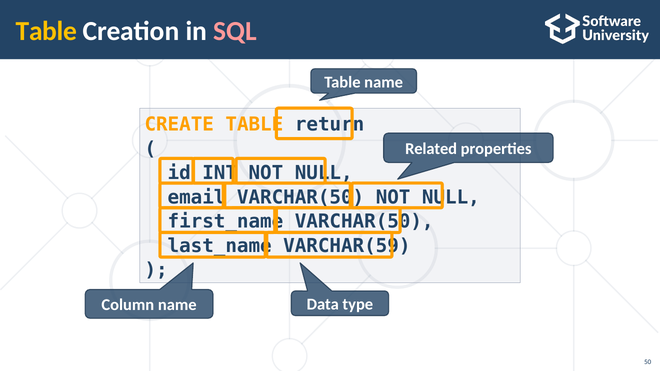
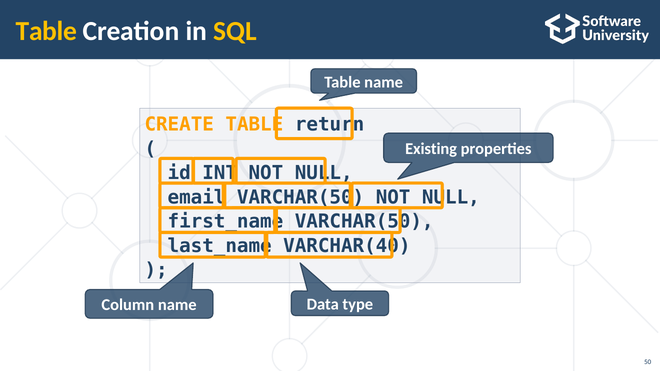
SQL colour: pink -> yellow (235, 31)
Related: Related -> Existing (431, 149)
VARCHAR(59: VARCHAR(59 -> VARCHAR(40 (347, 246)
